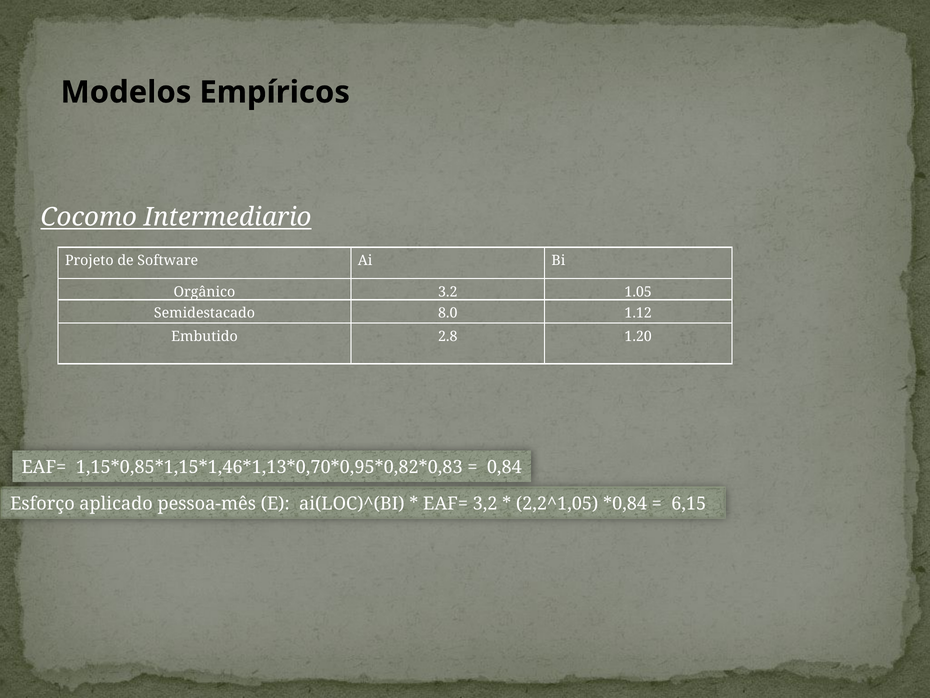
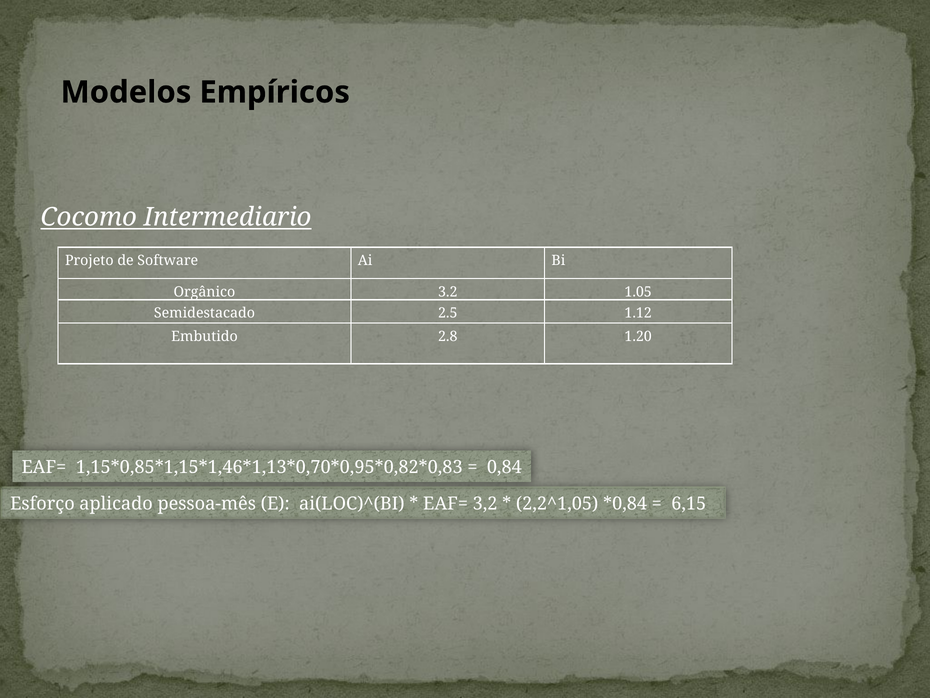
8.0: 8.0 -> 2.5 (448, 313)
